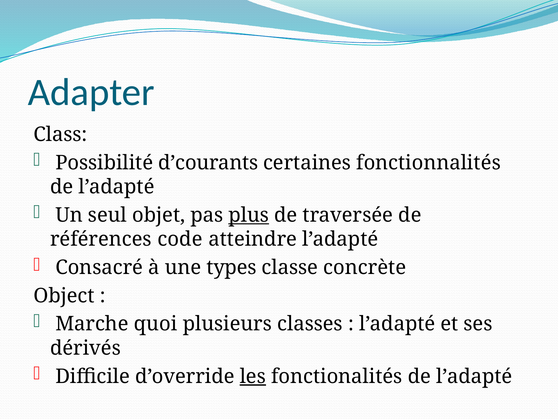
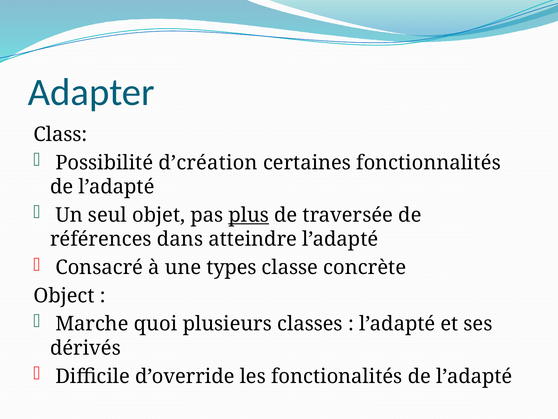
d’courants: d’courants -> d’création (208, 163)
code: code -> dans (180, 239)
les underline: present -> none (253, 376)
